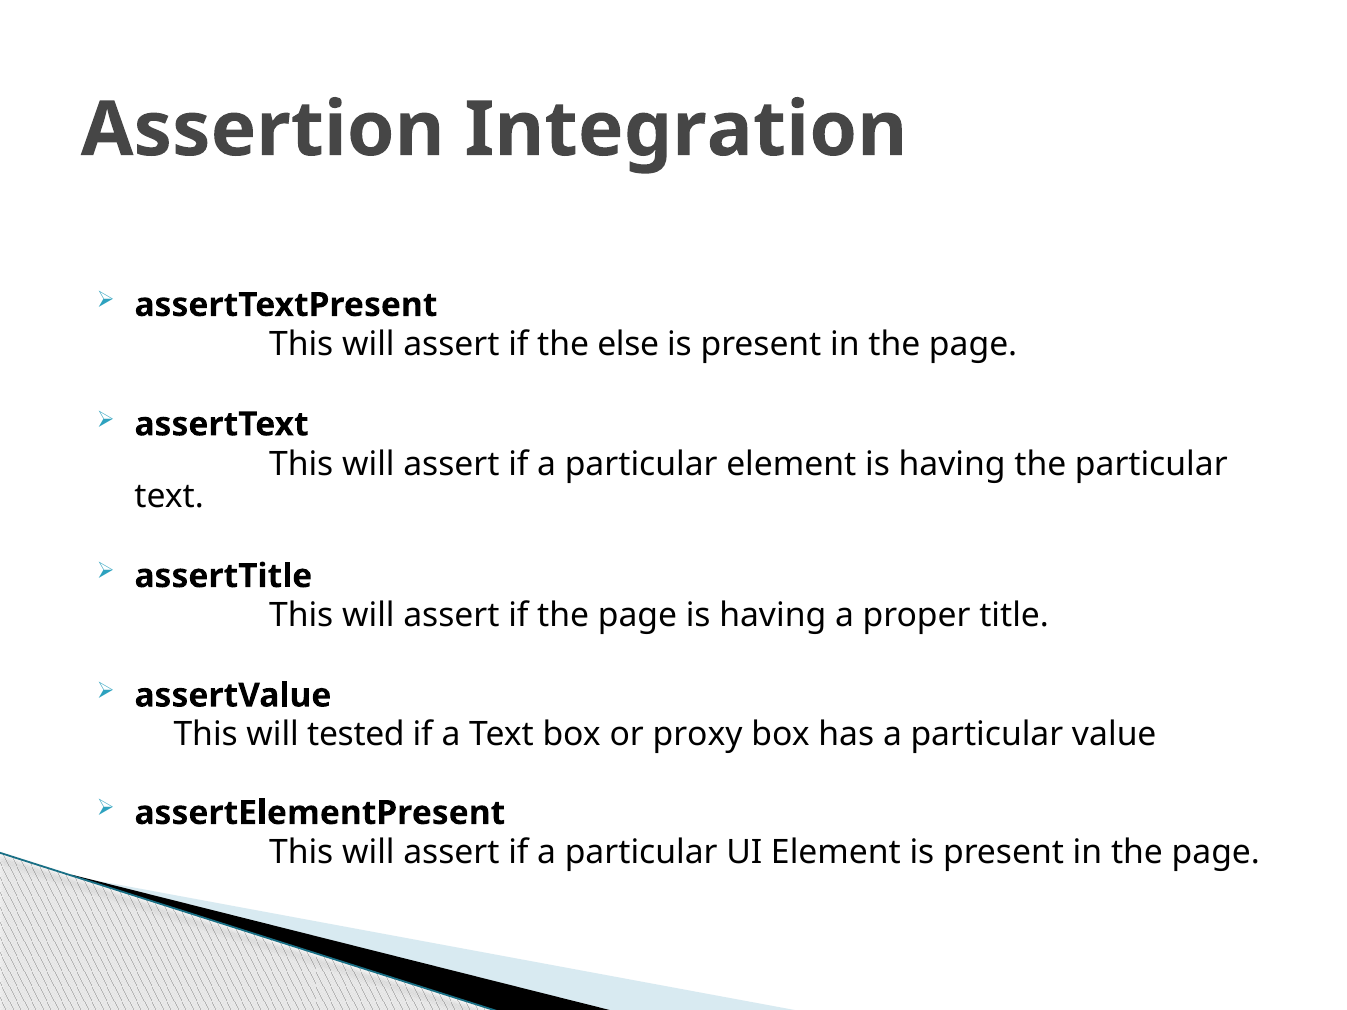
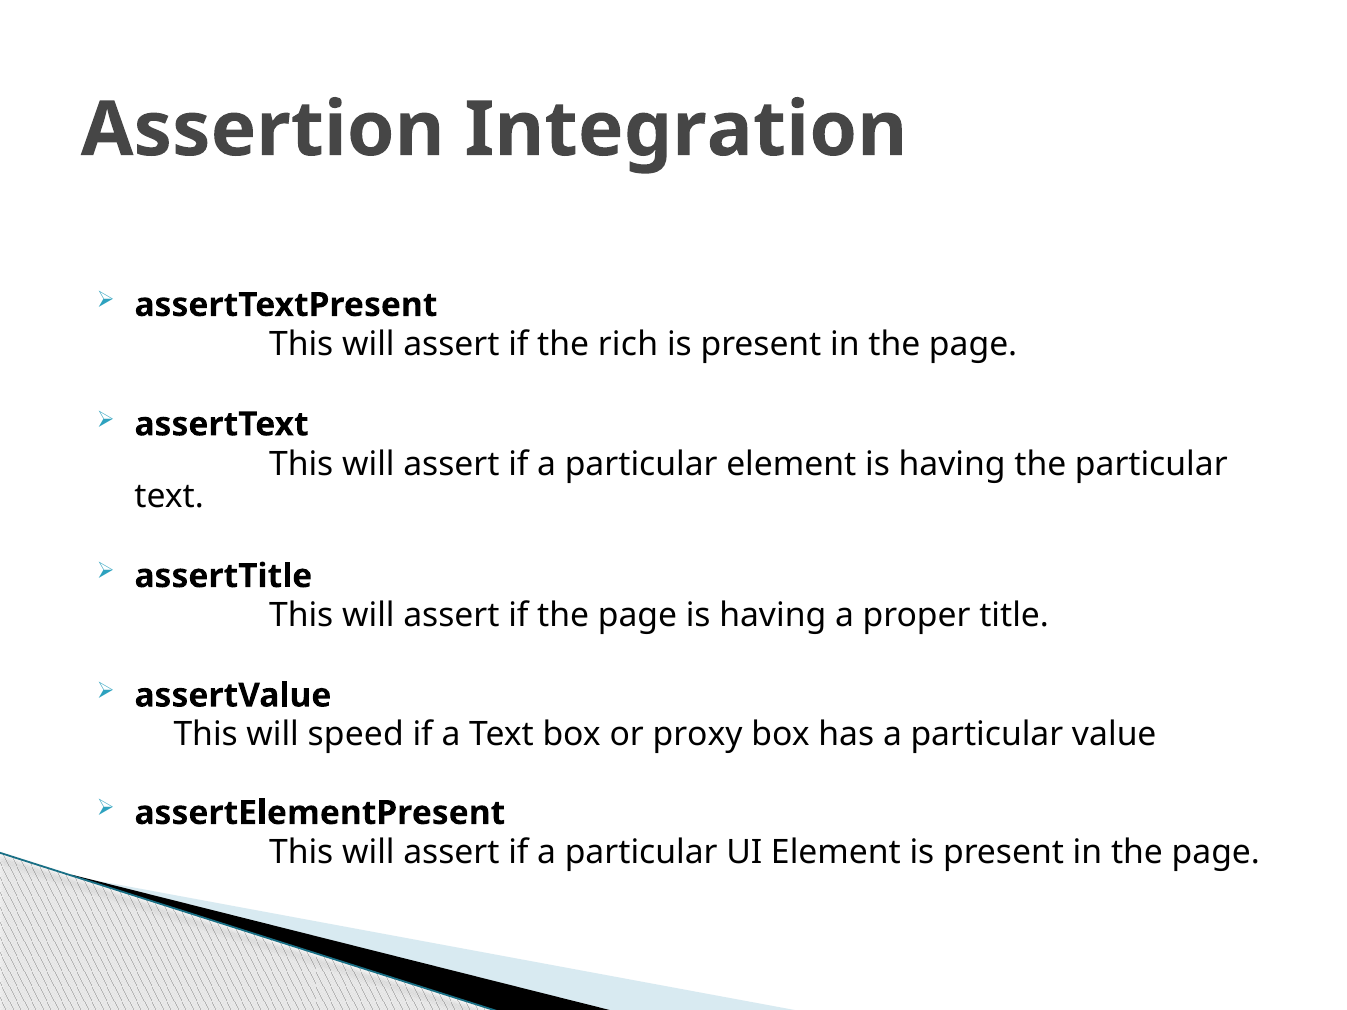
else: else -> rich (628, 345)
tested: tested -> speed (356, 735)
